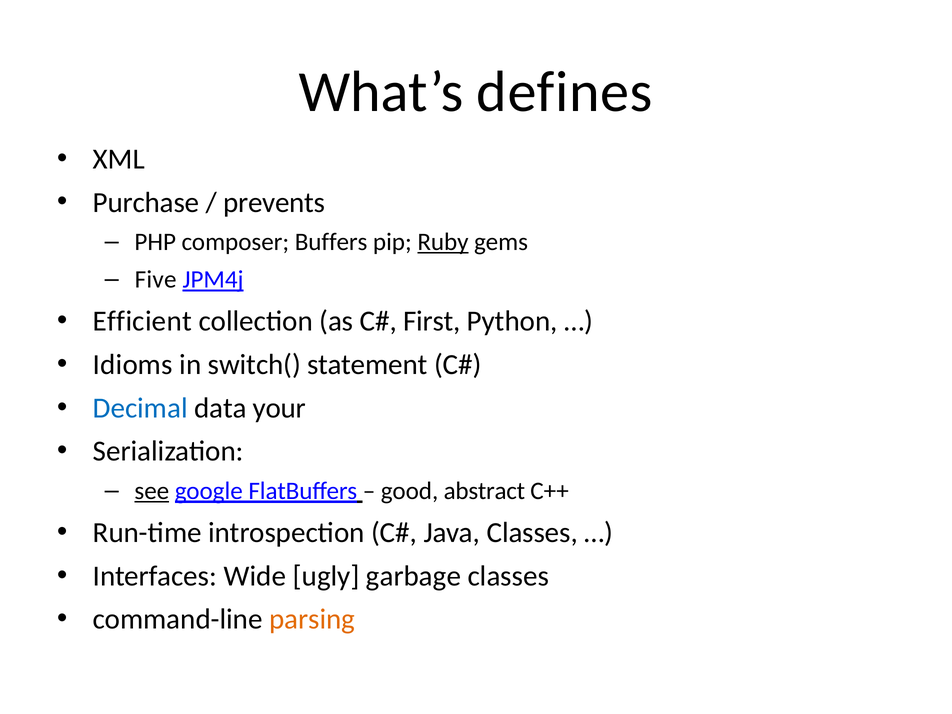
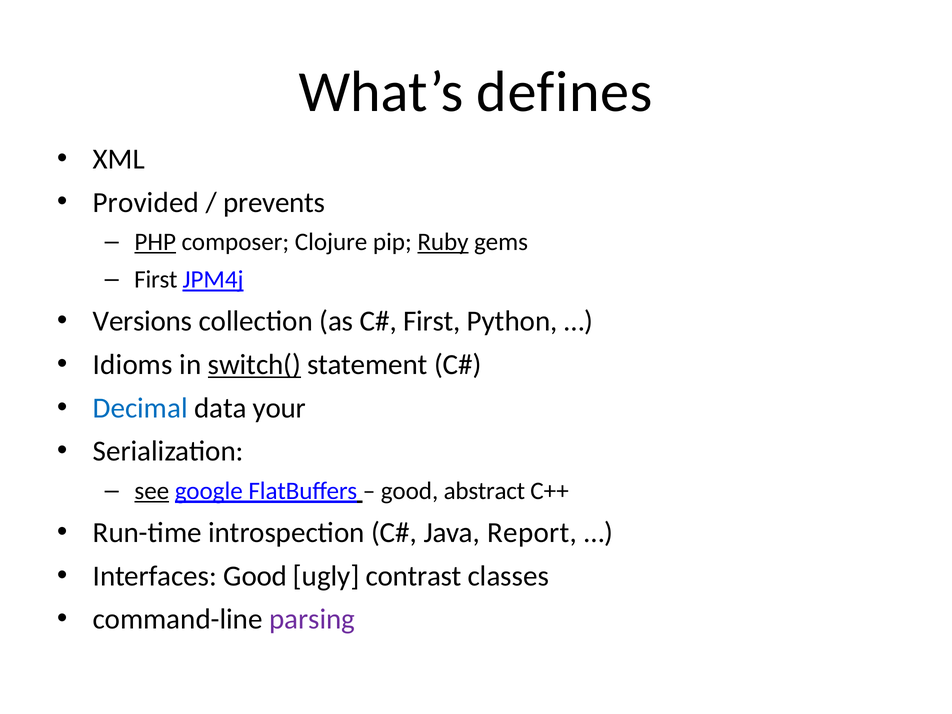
Purchase: Purchase -> Provided (146, 202)
PHP underline: none -> present (155, 242)
Buffers: Buffers -> Clojure (331, 242)
Five: Five -> First (156, 280)
Efficient: Efficient -> Versions (143, 321)
switch( underline: none -> present (254, 365)
Java Classes: Classes -> Report (532, 533)
Interfaces Wide: Wide -> Good (255, 576)
garbage: garbage -> contrast (414, 576)
parsing colour: orange -> purple (312, 619)
